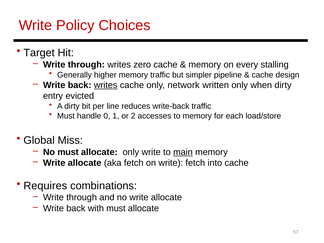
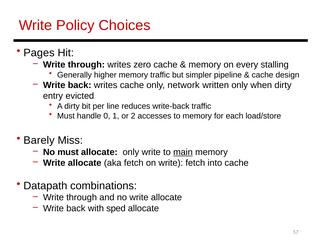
Target: Target -> Pages (39, 53)
writes underline: present -> none (106, 85)
Global: Global -> Barely (39, 140)
Requires: Requires -> Datapath (45, 186)
with must: must -> sped (116, 208)
